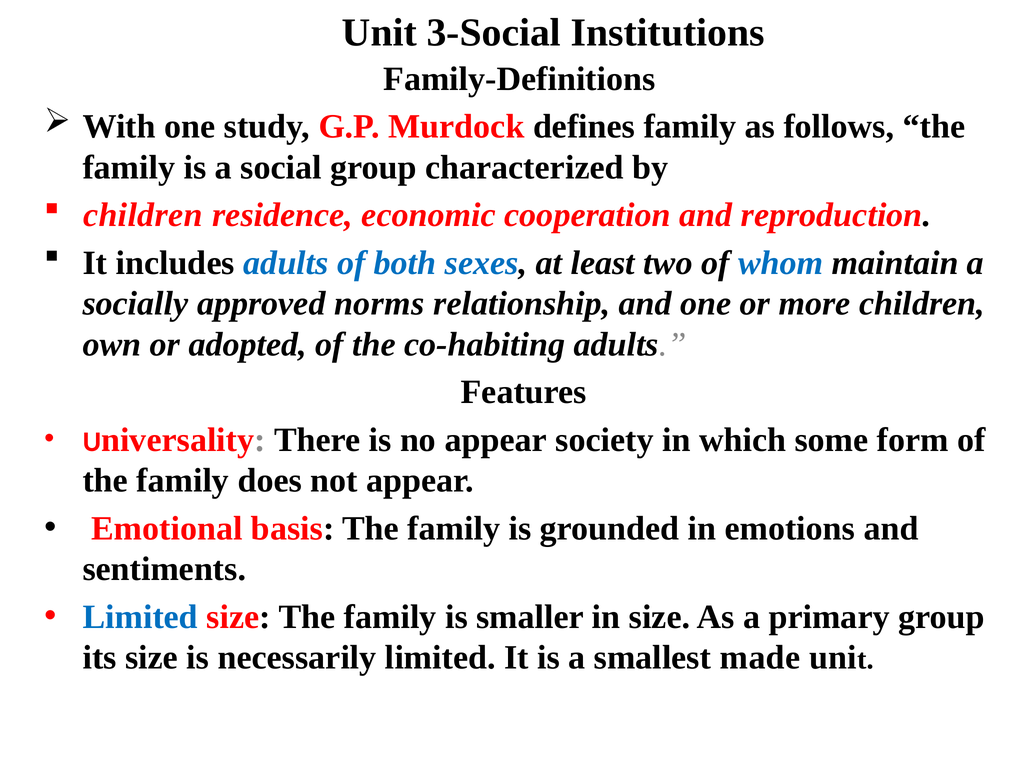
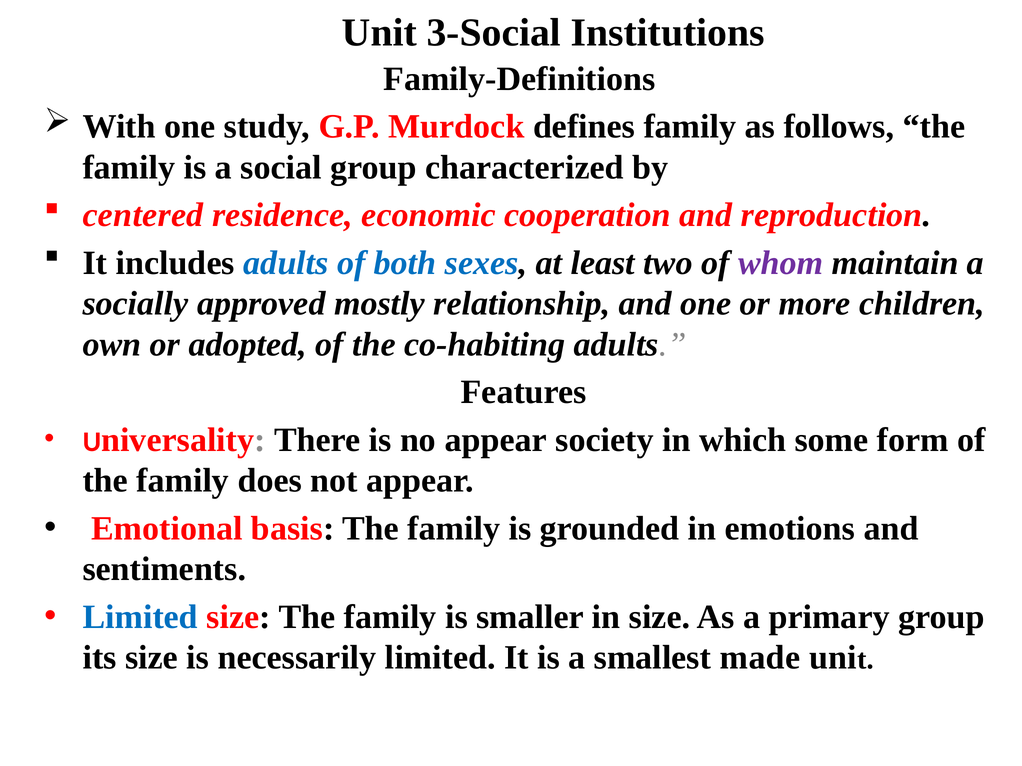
children: children -> centered (143, 215)
whom colour: blue -> purple (781, 263)
norms: norms -> mostly (380, 304)
